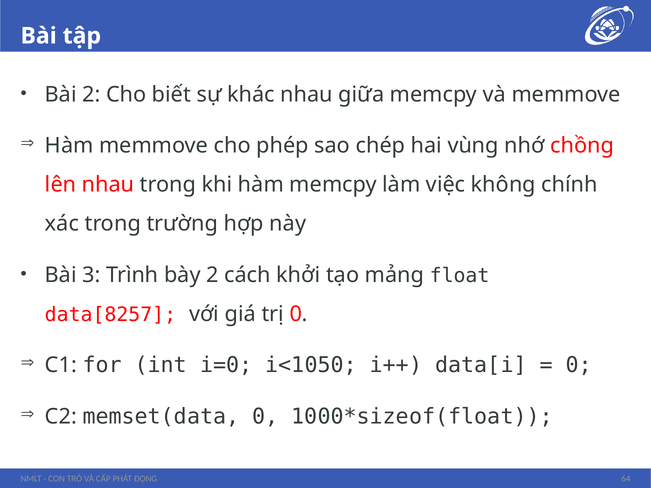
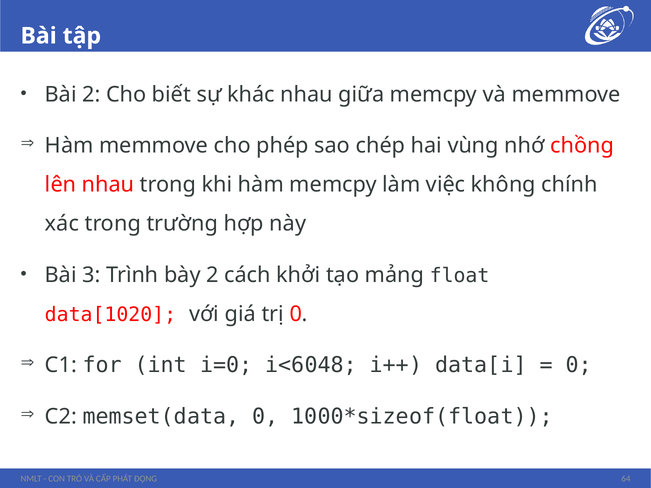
data[8257: data[8257 -> data[1020 (110, 315)
i<1050: i<1050 -> i<6048 (311, 365)
